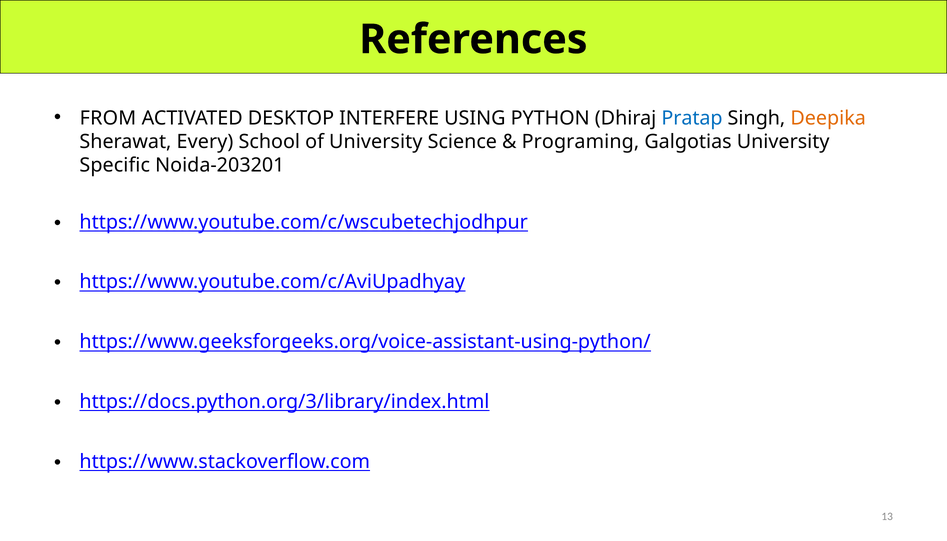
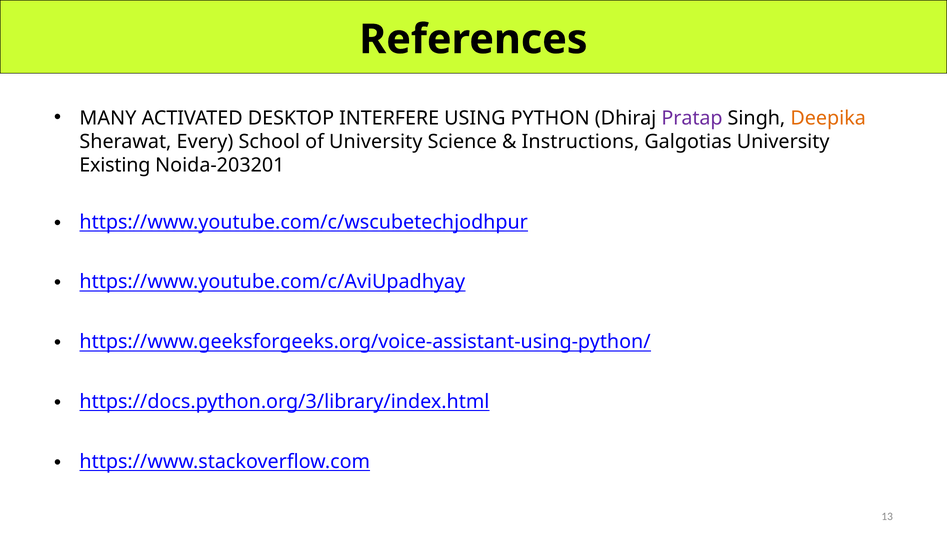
FROM: FROM -> MANY (108, 118)
Pratap colour: blue -> purple (692, 118)
Programing: Programing -> Instructions (580, 142)
Specific: Specific -> Existing (115, 165)
